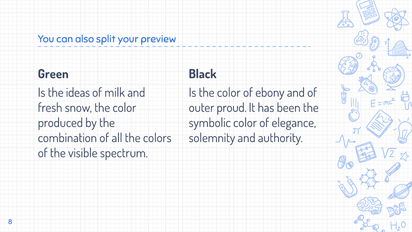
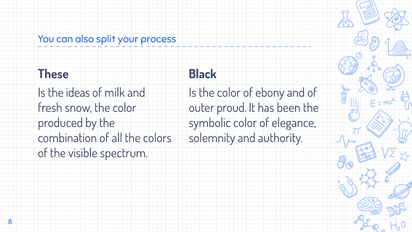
preview: preview -> process (158, 39)
Green: Green -> These (53, 74)
